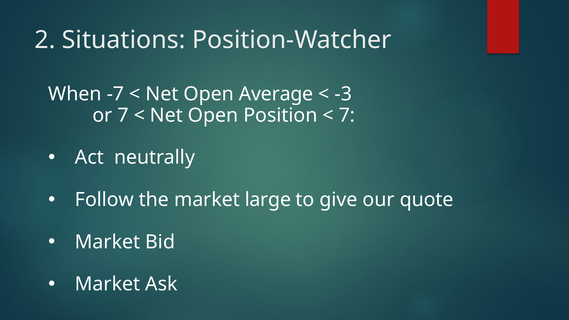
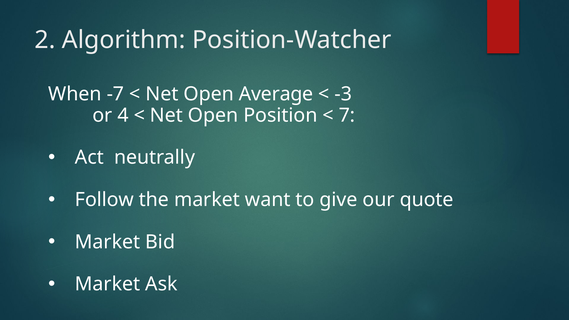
Situations: Situations -> Algorithm (124, 40)
or 7: 7 -> 4 (123, 115)
large: large -> want (268, 200)
